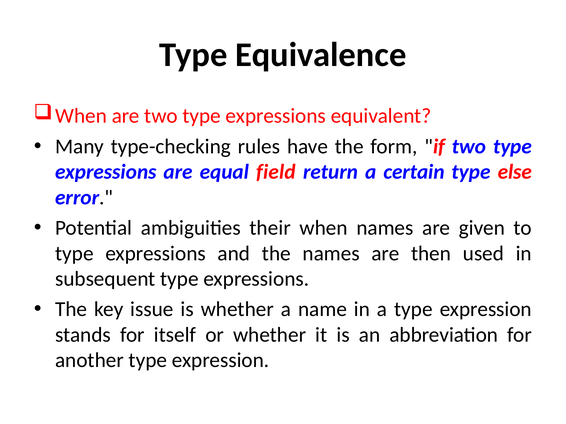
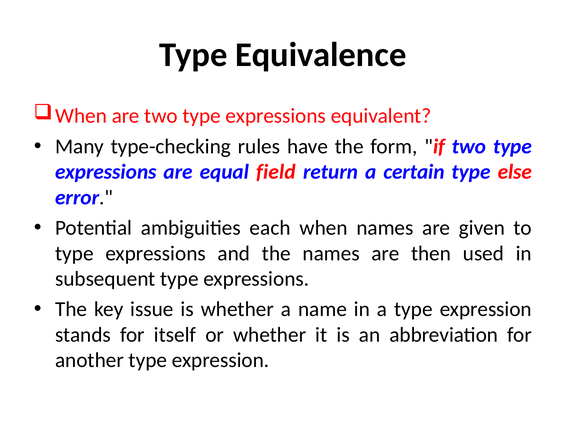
their: their -> each (270, 228)
